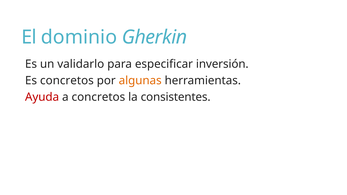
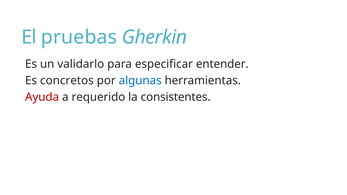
dominio: dominio -> pruebas (79, 37)
inversión: inversión -> entender (222, 64)
algunas colour: orange -> blue (140, 81)
a concretos: concretos -> requerido (98, 97)
